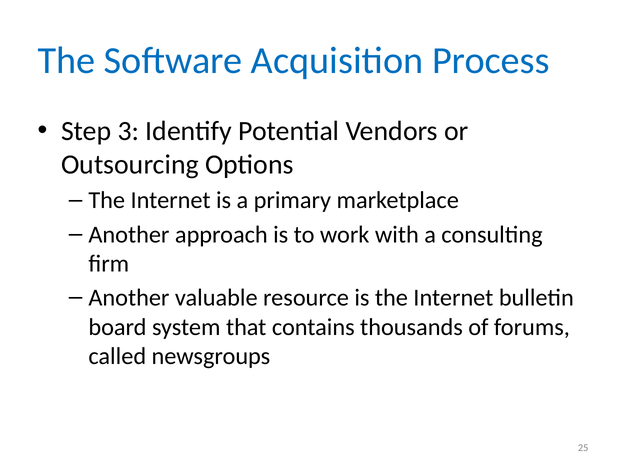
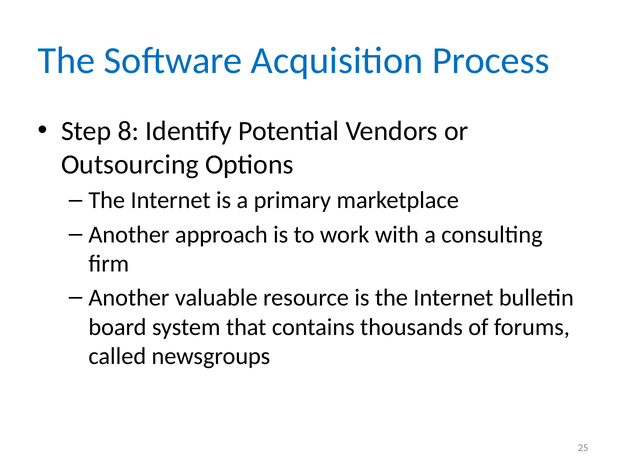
3: 3 -> 8 (128, 131)
